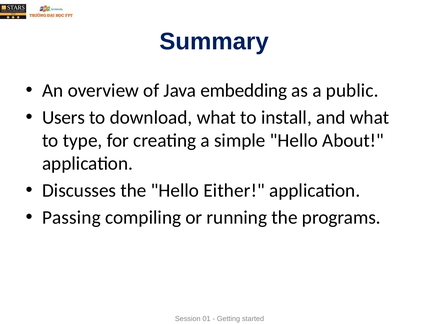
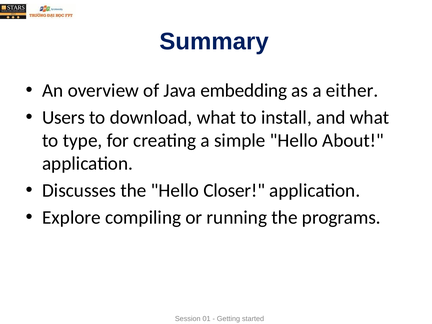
public: public -> either (352, 91)
Either: Either -> Closer (234, 190)
Passing: Passing -> Explore (71, 217)
